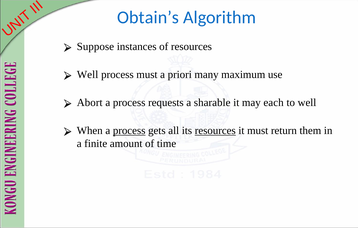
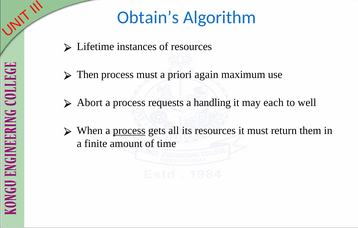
Suppose: Suppose -> Lifetime (95, 46)
Well: Well -> Then (88, 74)
many: many -> again (206, 74)
sharable: sharable -> handling (212, 102)
resources underline: present -> none (215, 130)
